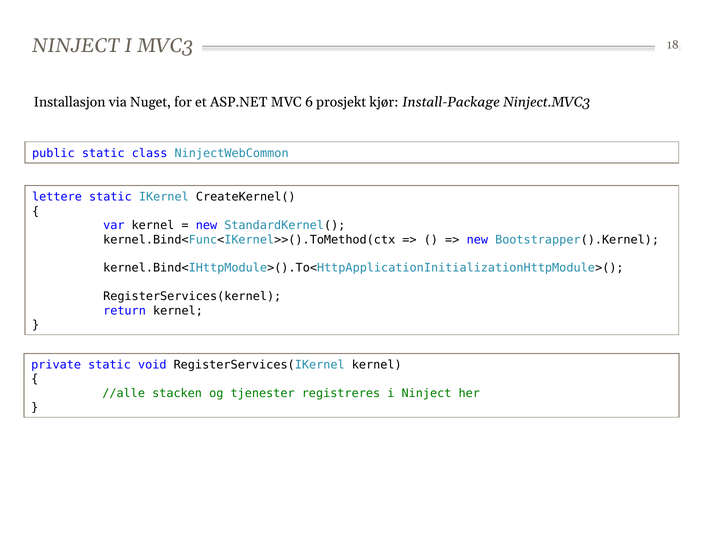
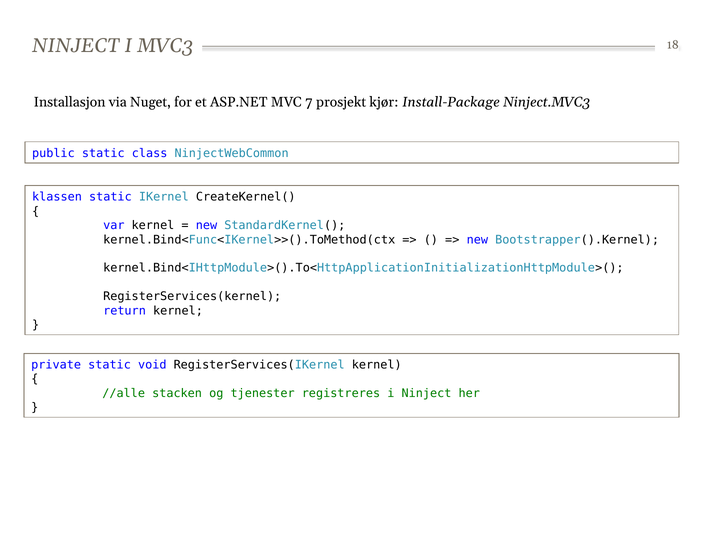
6: 6 -> 7 (309, 102)
lettere: lettere -> klassen (57, 197)
